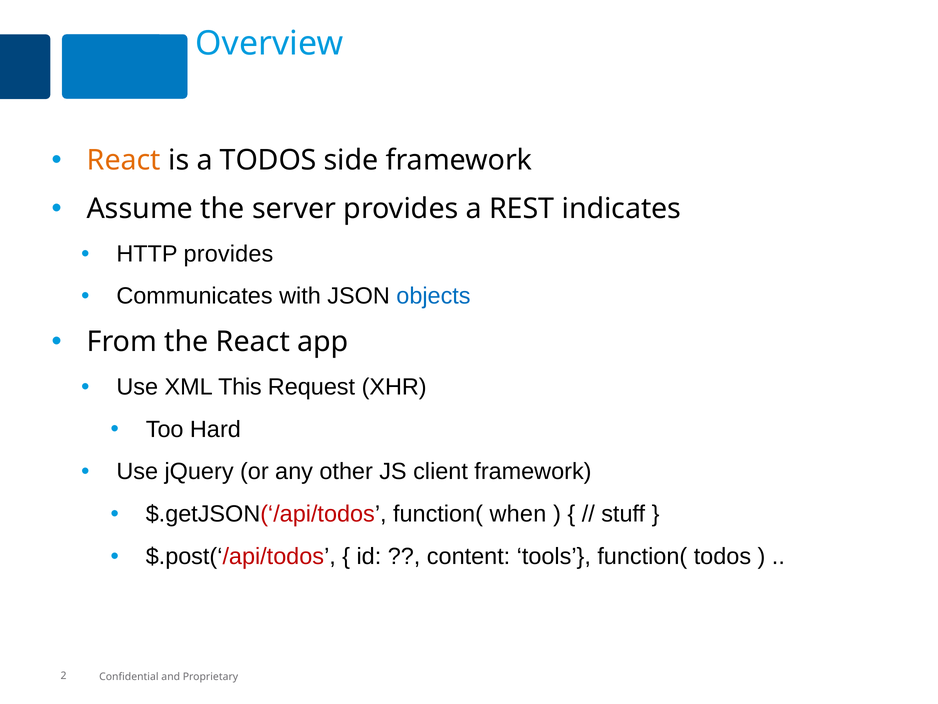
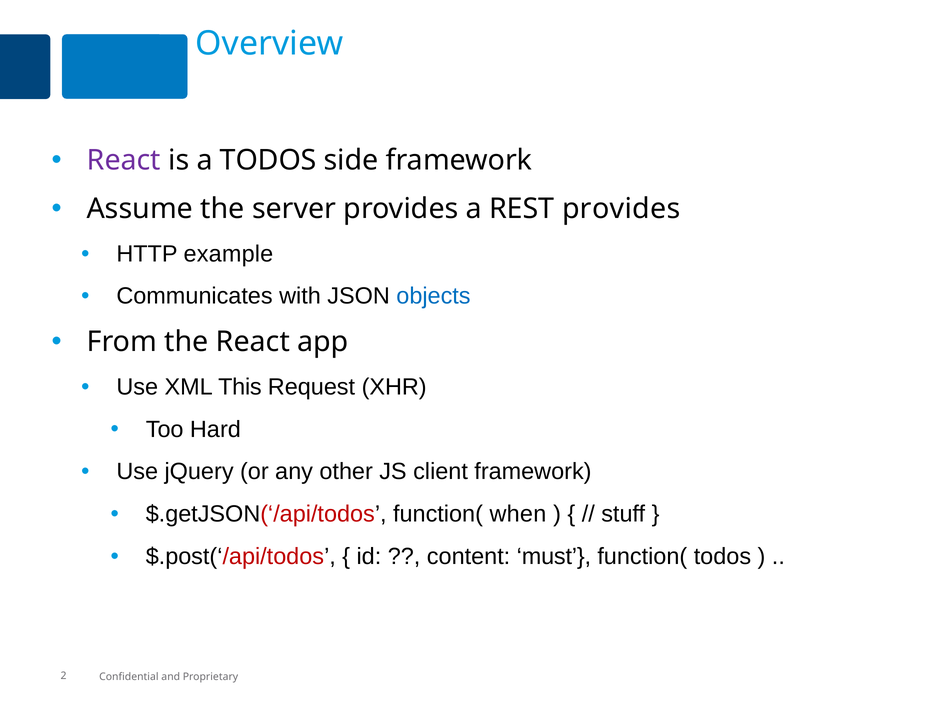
React colour: orange -> purple (124, 160)
REST indicates: indicates -> provides (621, 208)
HTTP provides: provides -> example (228, 254)
tools: tools -> must (554, 556)
